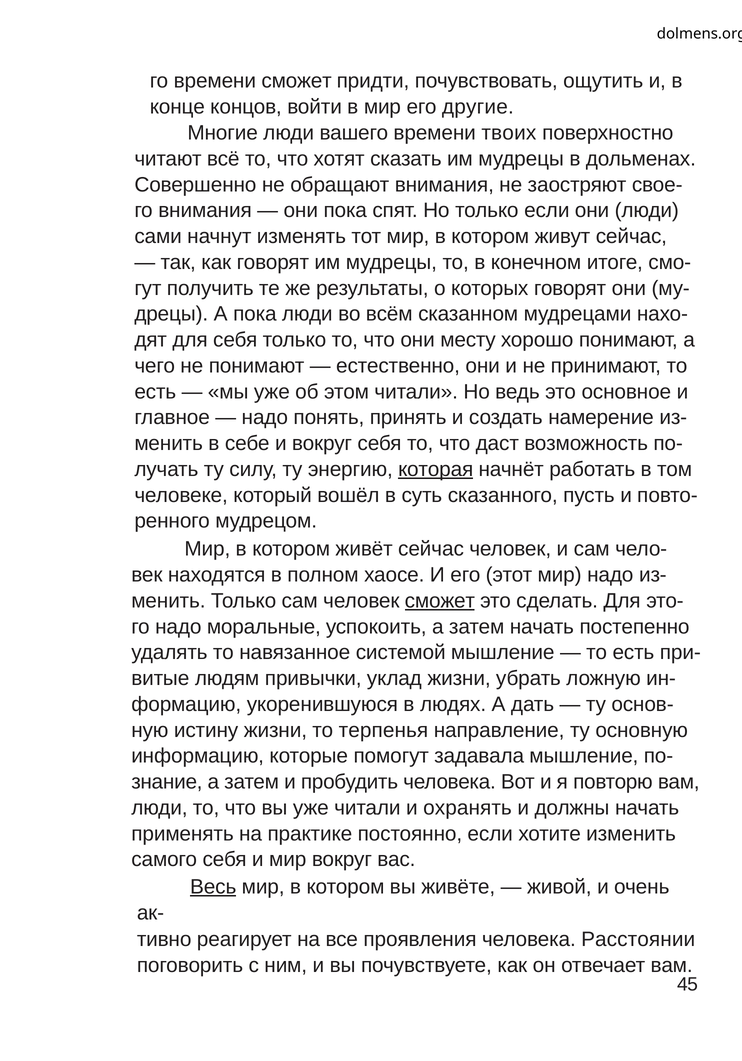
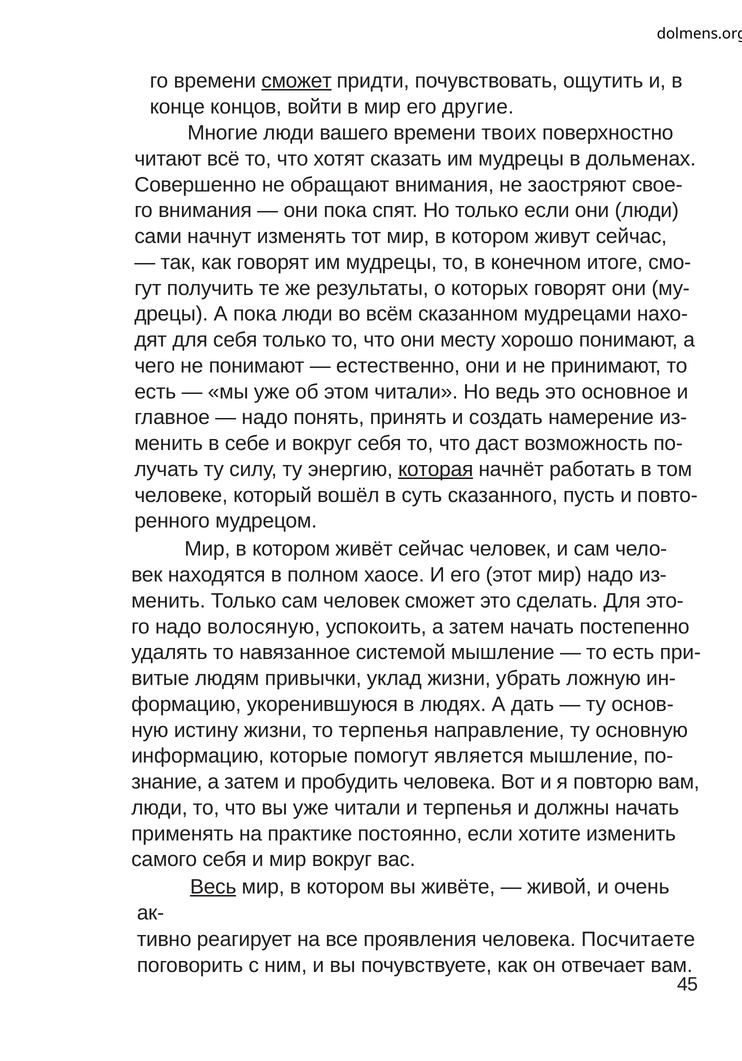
сможет underline: none -> present (297, 81)
сможет underline: present -> none (440, 600)
моральные: моральные -> волосяную (264, 626)
задавала: задавала -> является (479, 756)
и охранять: охранять -> терпенья (468, 807)
Расстоянии: Расстоянии -> Посчитаете (638, 939)
